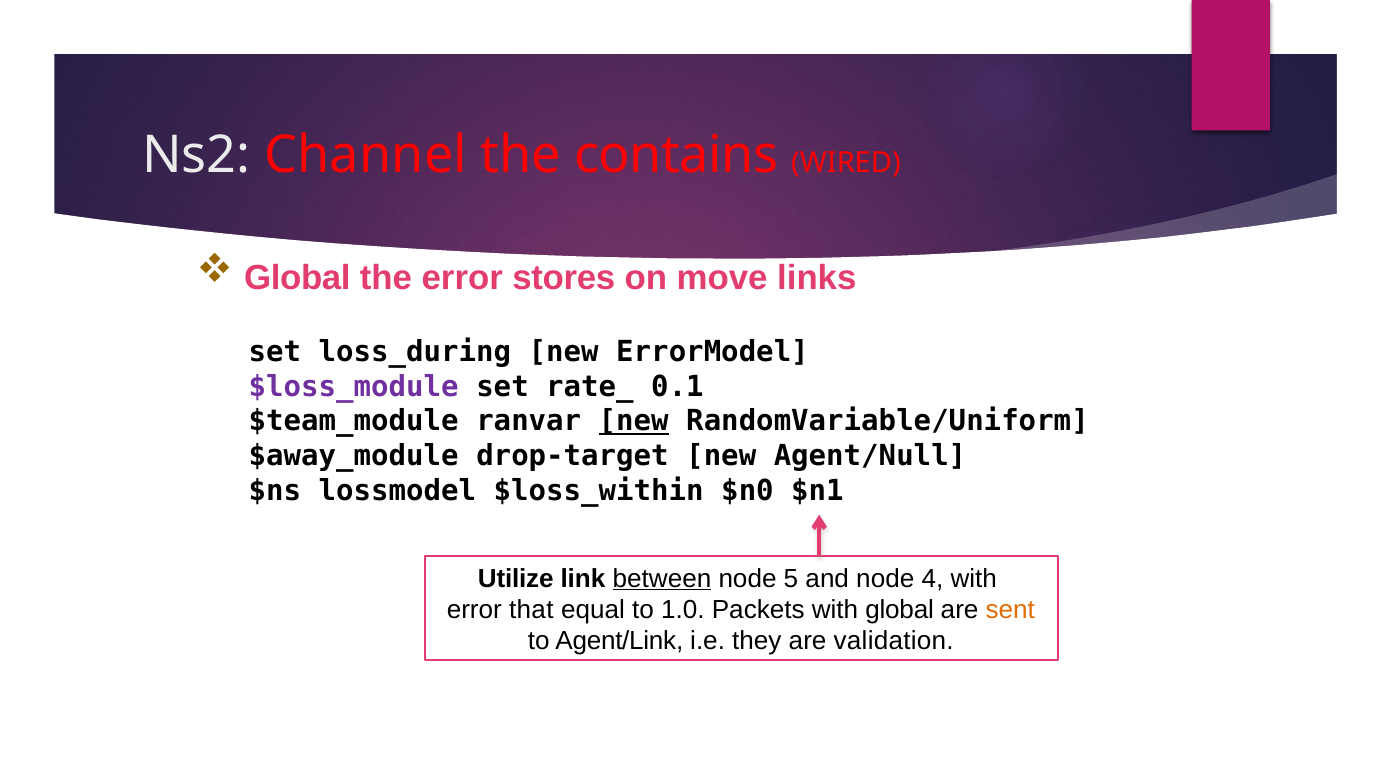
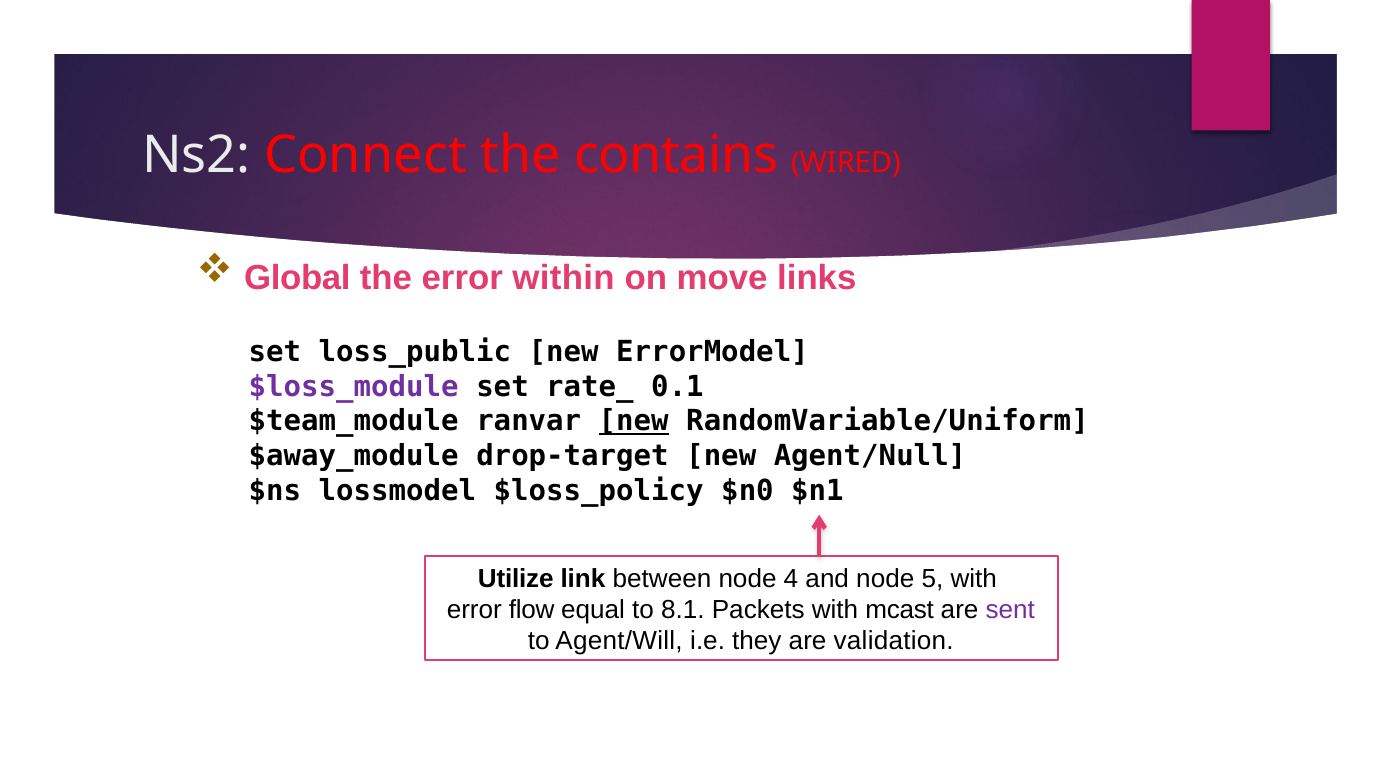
Channel: Channel -> Connect (366, 155)
stores: stores -> within (564, 278)
loss_during: loss_during -> loss_public (415, 352)
$loss_within: $loss_within -> $loss_policy (599, 491)
between underline: present -> none (662, 578)
5: 5 -> 4 (791, 578)
4: 4 -> 5 (932, 578)
that: that -> flow (532, 610)
1.0: 1.0 -> 8.1 (683, 610)
with global: global -> mcast (900, 610)
sent colour: orange -> purple (1010, 610)
Agent/Link: Agent/Link -> Agent/Will (619, 641)
